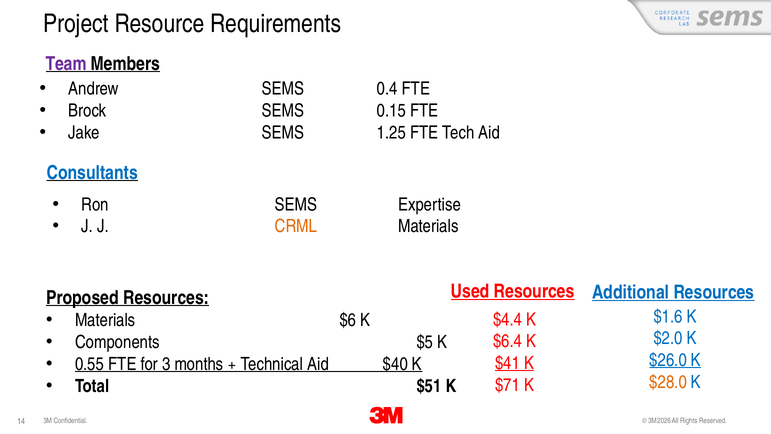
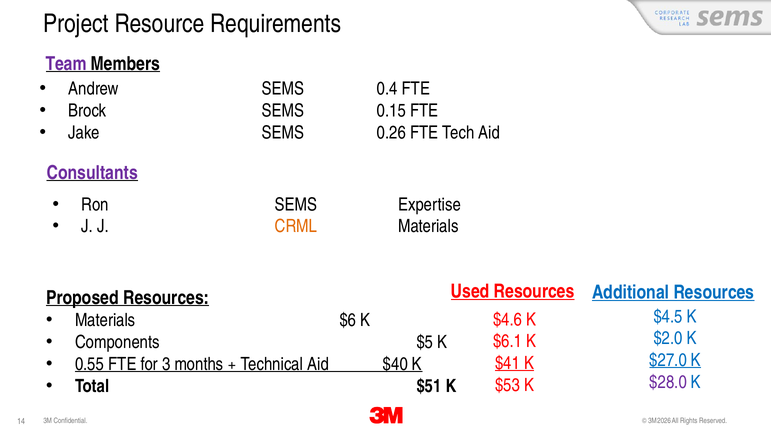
1.25: 1.25 -> 0.26 (391, 132)
Consultants colour: blue -> purple (92, 173)
$1.6: $1.6 -> $4.5 (668, 316)
$4.4: $4.4 -> $4.6 (508, 319)
$6.4: $6.4 -> $6.1 (508, 341)
$26.0: $26.0 -> $27.0 (668, 360)
$28.0 colour: orange -> purple (668, 382)
$71: $71 -> $53 (508, 385)
